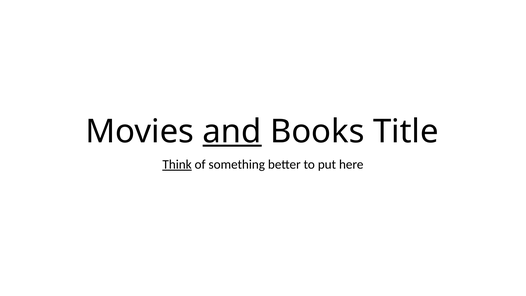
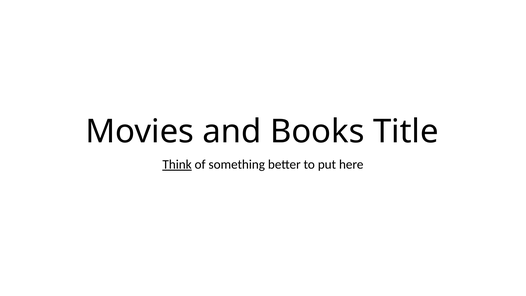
and underline: present -> none (232, 131)
